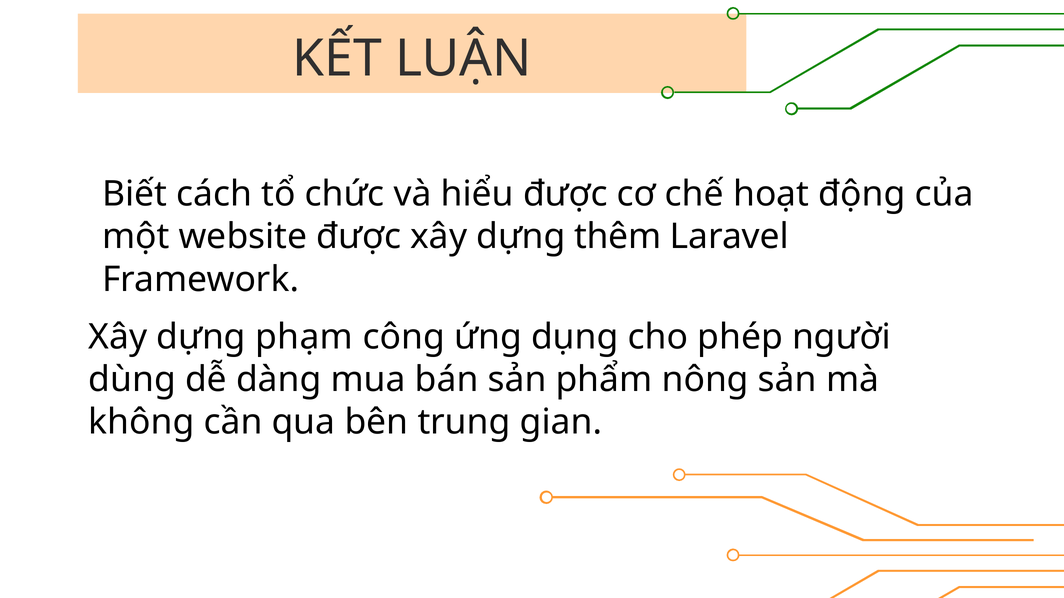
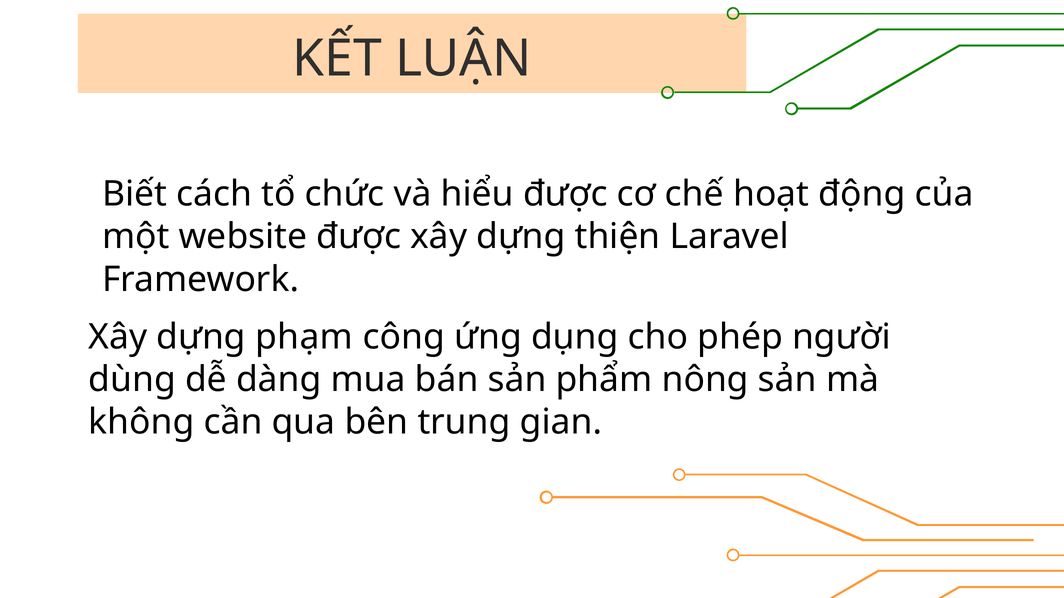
thêm: thêm -> thiện (618, 237)
